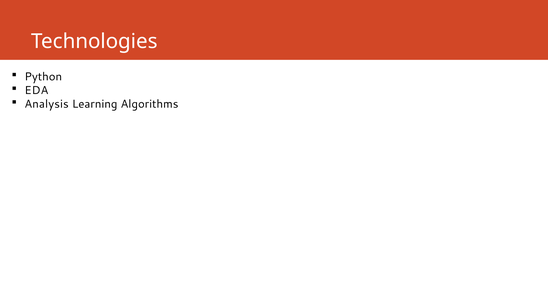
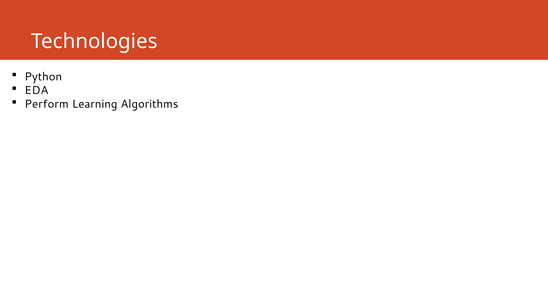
Analysis: Analysis -> Perform (47, 104)
